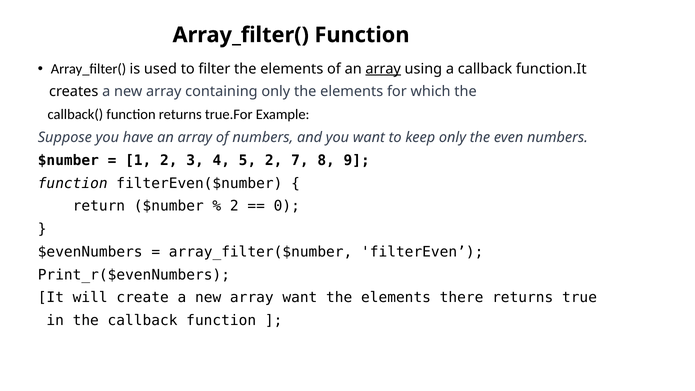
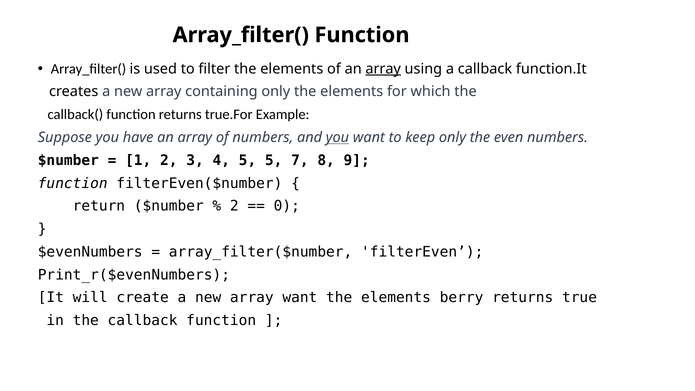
you underline: none -> present (337, 137)
5 2: 2 -> 5 (274, 160)
there: there -> berry (462, 298)
